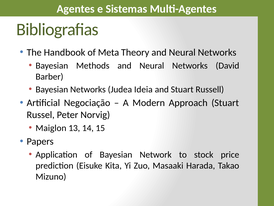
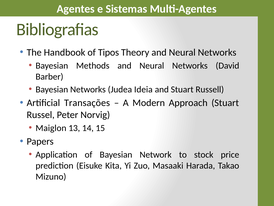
Meta: Meta -> Tipos (108, 52)
Negociação: Negociação -> Transações (87, 103)
